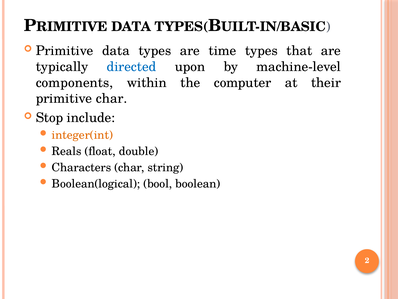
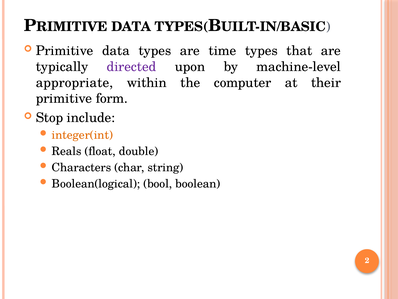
directed colour: blue -> purple (131, 67)
components: components -> appropriate (74, 82)
primitive char: char -> form (112, 98)
